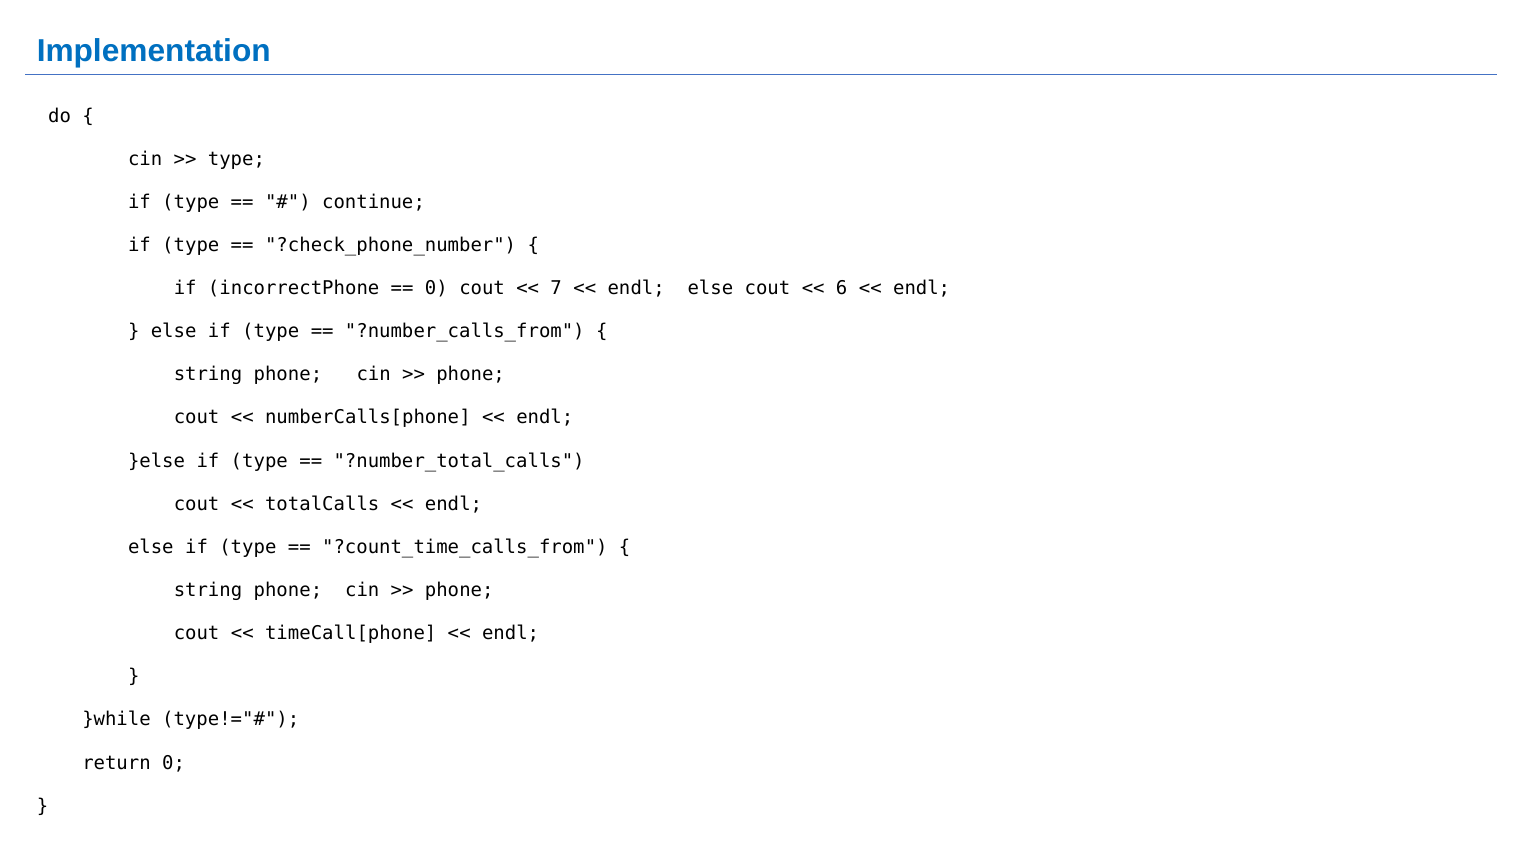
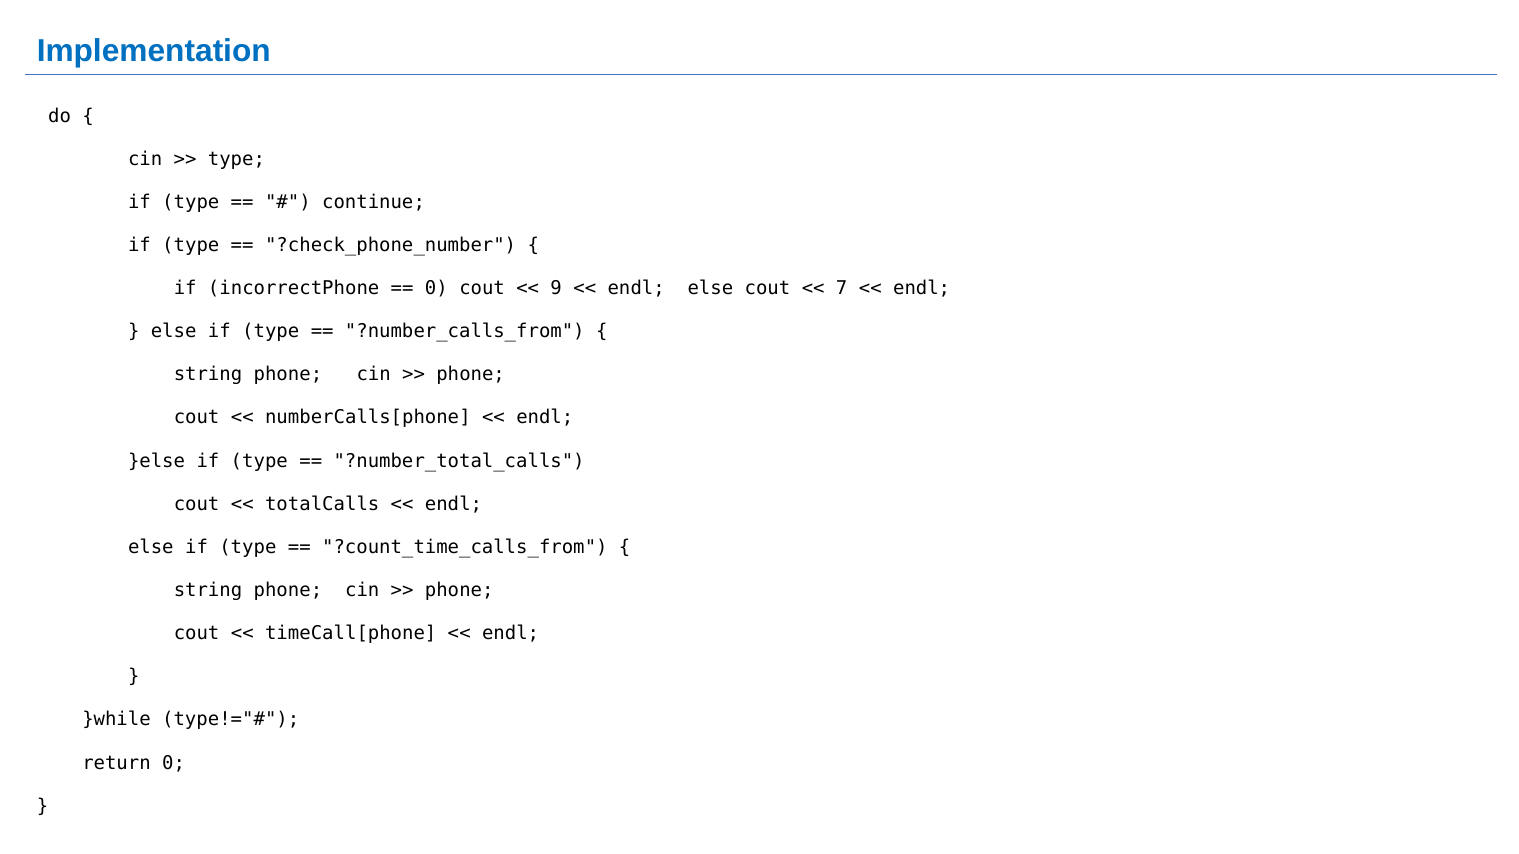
7: 7 -> 9 (556, 289)
6: 6 -> 7 (842, 289)
